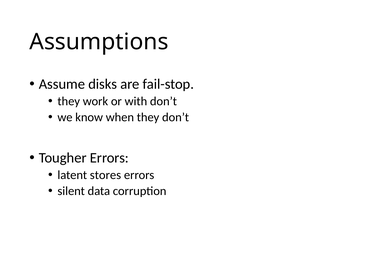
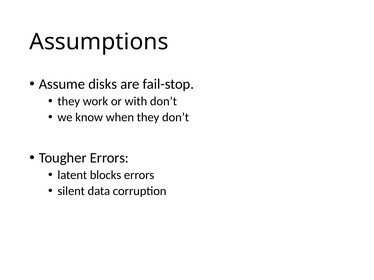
stores: stores -> blocks (106, 175)
